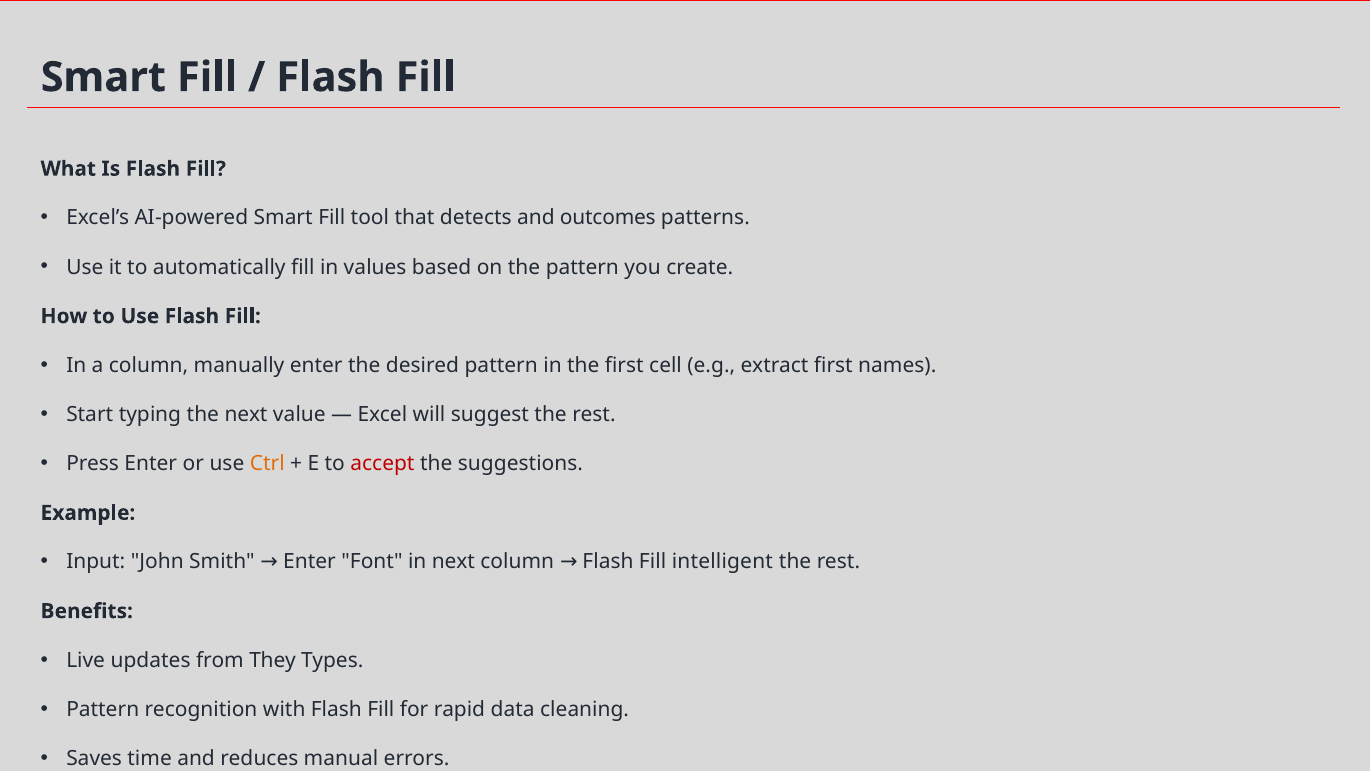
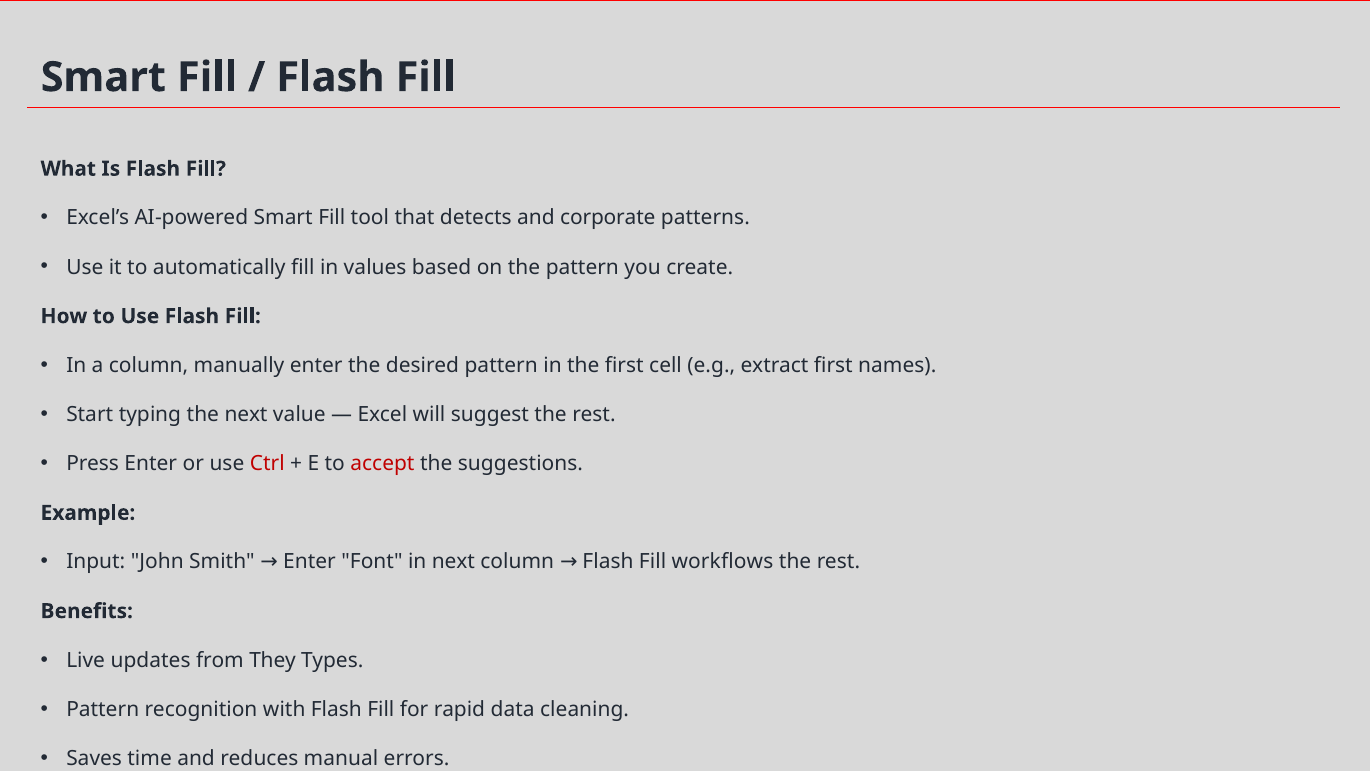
outcomes: outcomes -> corporate (608, 218)
Ctrl colour: orange -> red (267, 464)
intelligent: intelligent -> workflows (722, 562)
